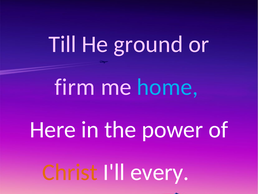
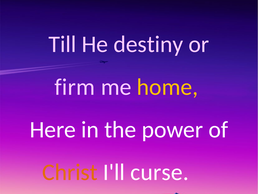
ground: ground -> destiny (148, 44)
home colour: light blue -> yellow (167, 87)
every: every -> curse (160, 172)
